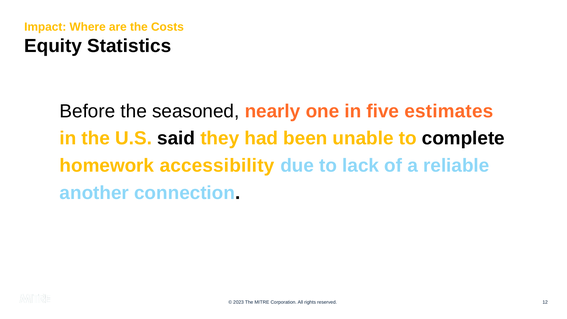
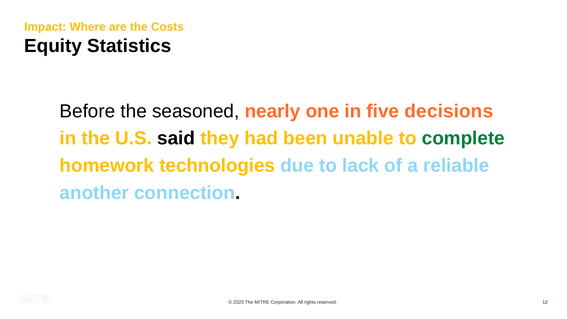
estimates: estimates -> decisions (449, 111)
complete colour: black -> green (463, 138)
accessibility: accessibility -> technologies (217, 166)
